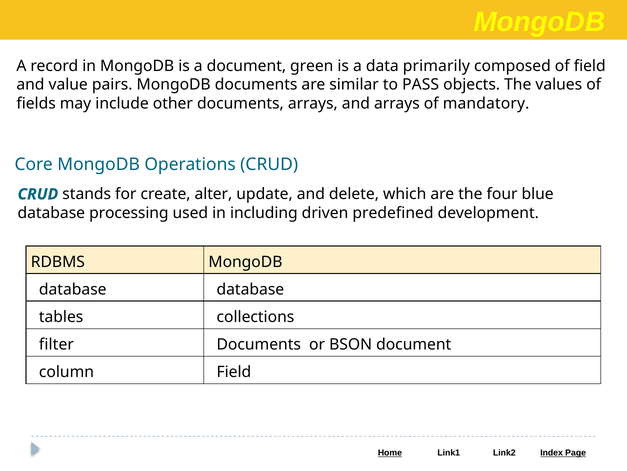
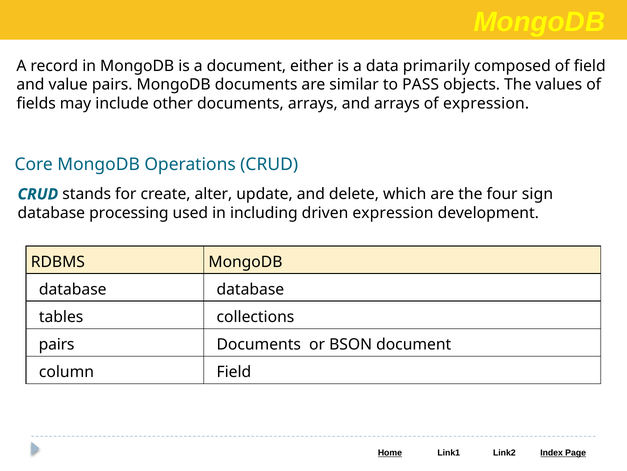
green: green -> either (312, 66)
of mandatory: mandatory -> expression (486, 103)
blue: blue -> sign (538, 194)
driven predefined: predefined -> expression (393, 213)
filter: filter -> pairs (57, 344)
